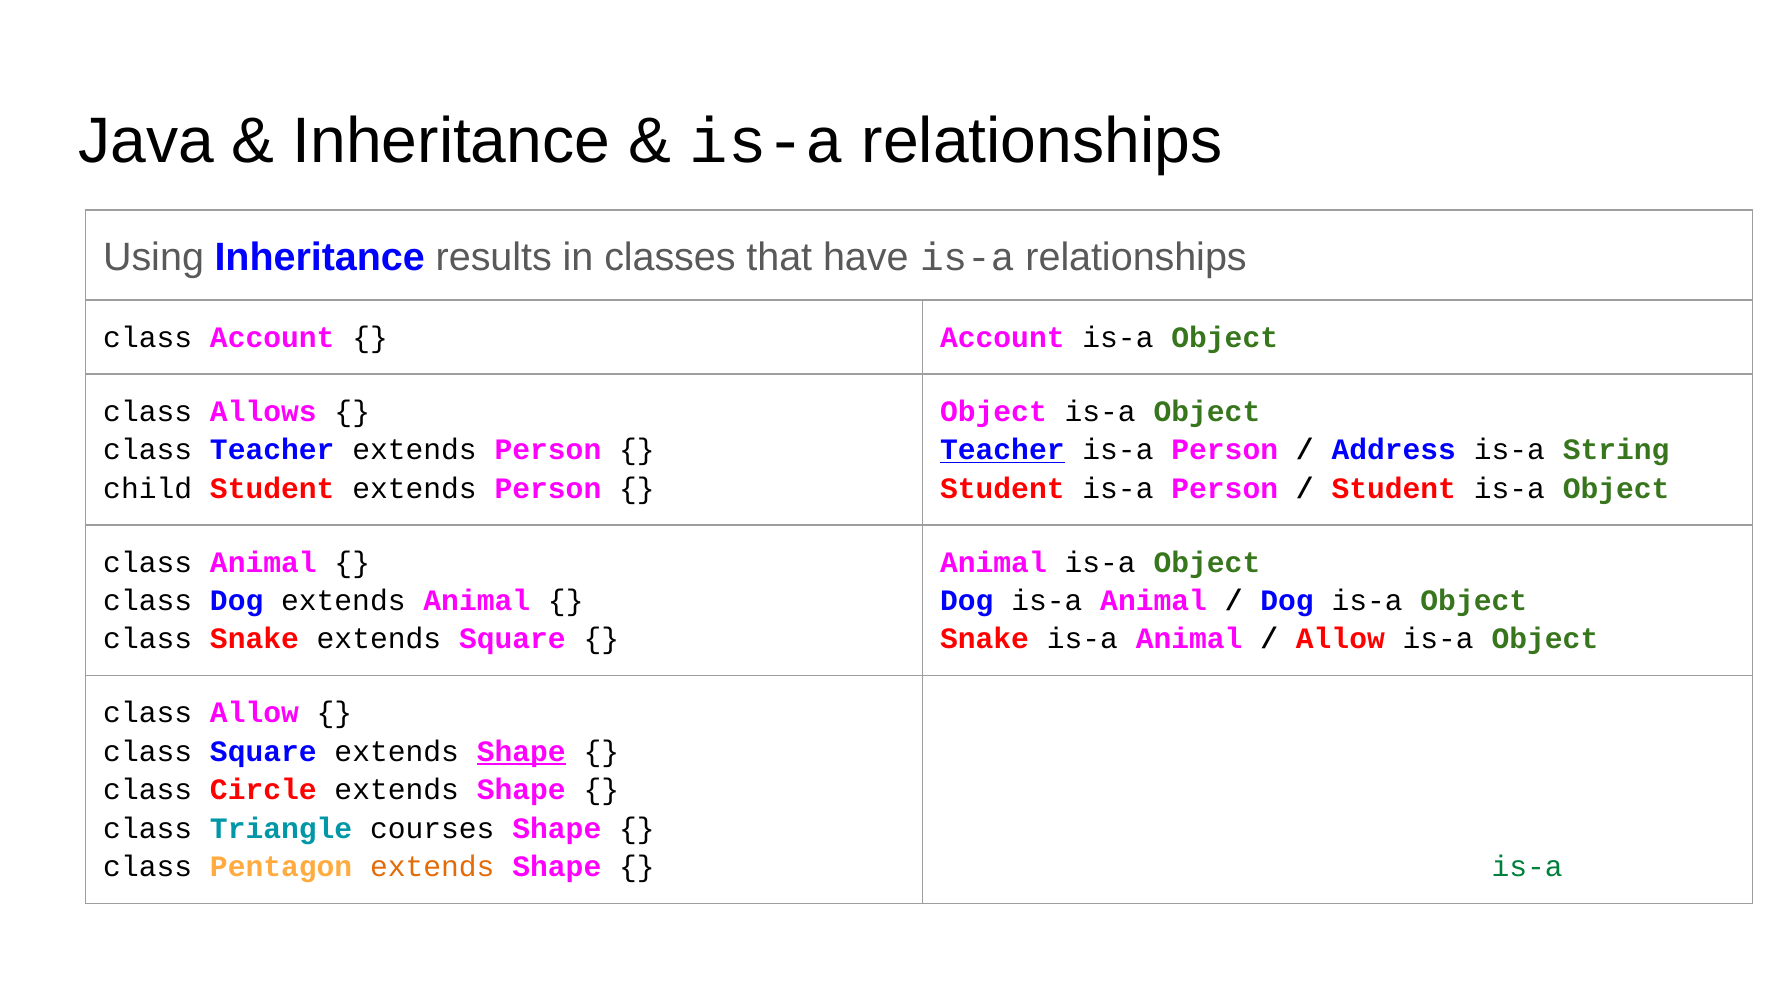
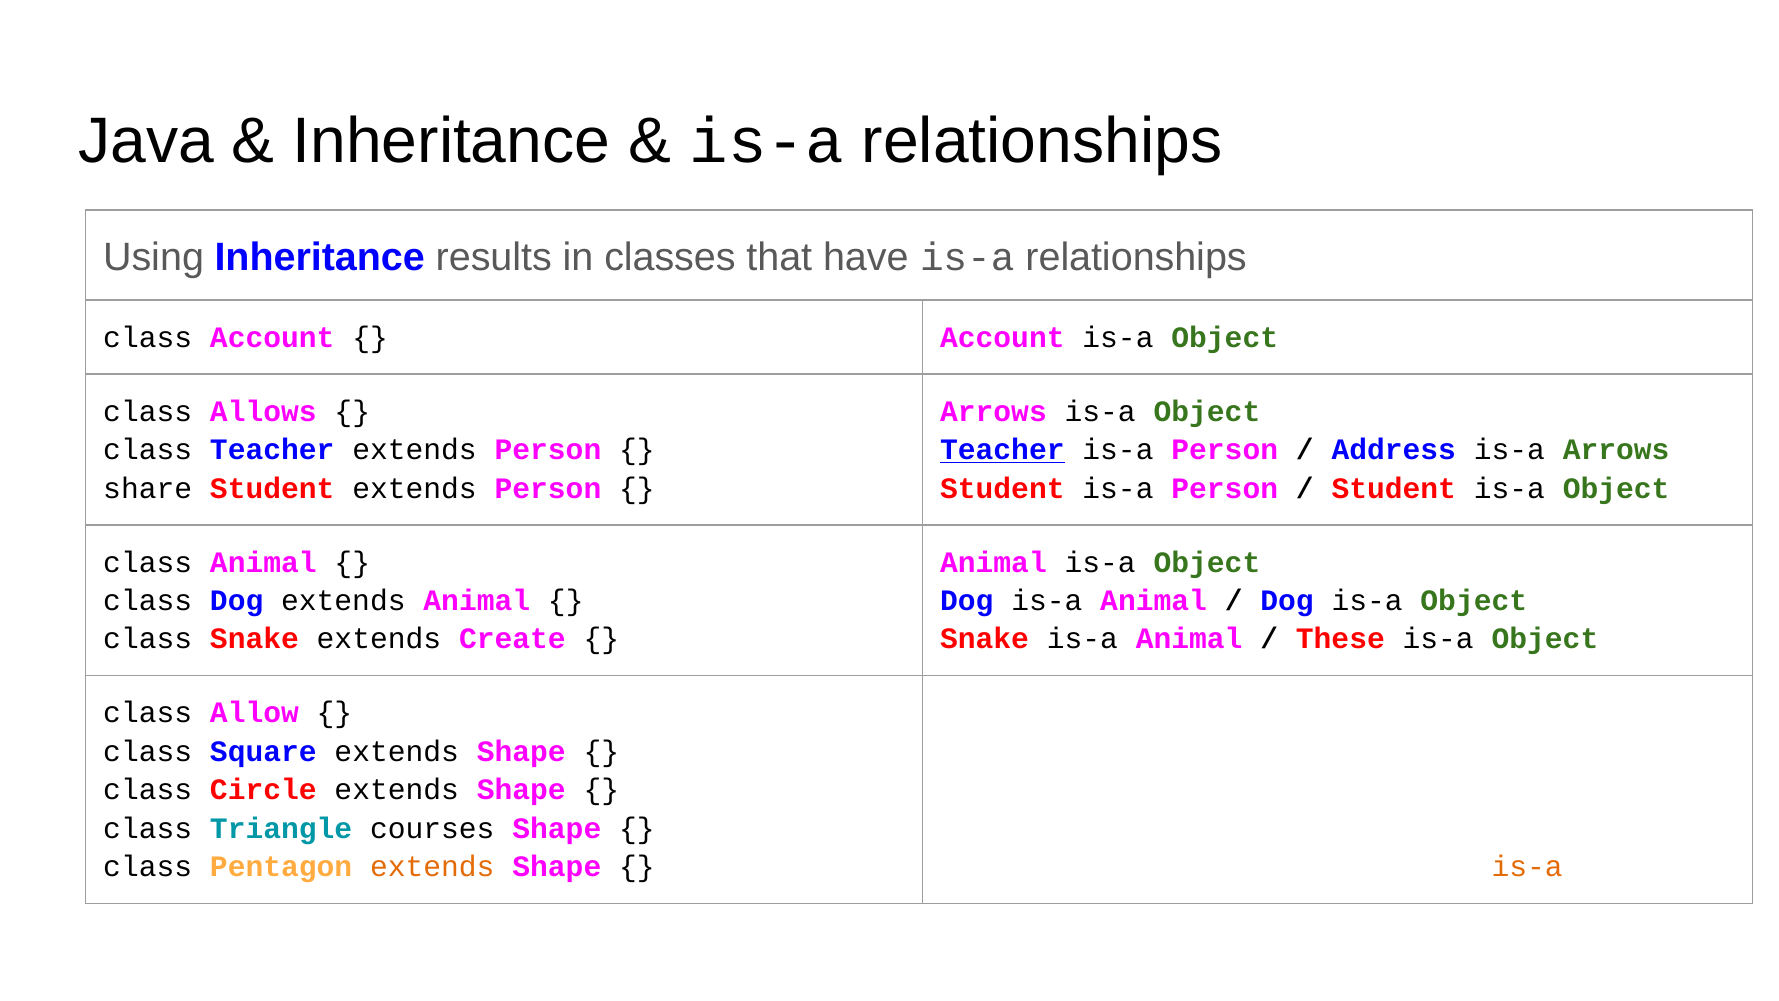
Object: Object -> Arrows (993, 411)
is-a String: String -> Arrows (1616, 450)
child: child -> share (148, 488)
extends Square: Square -> Create (512, 639)
Allow: Allow -> These (1340, 639)
Shape underline: present -> none (521, 751)
is-a colour: green -> orange (1527, 867)
